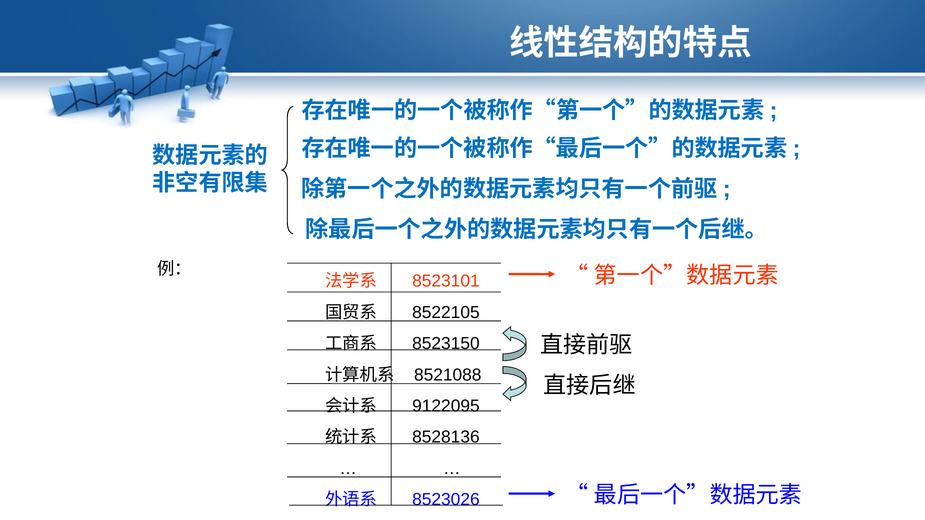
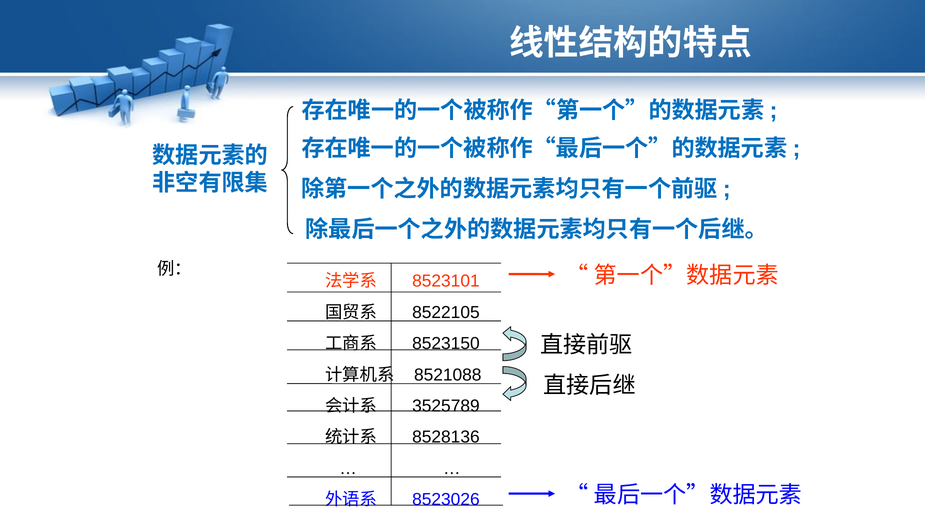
9122095: 9122095 -> 3525789 (446, 406)
